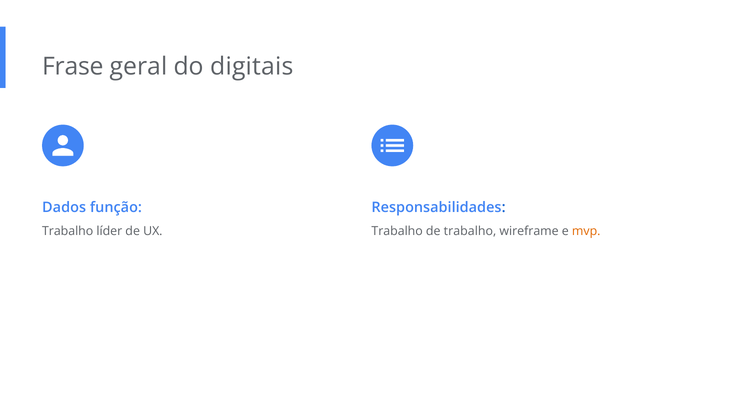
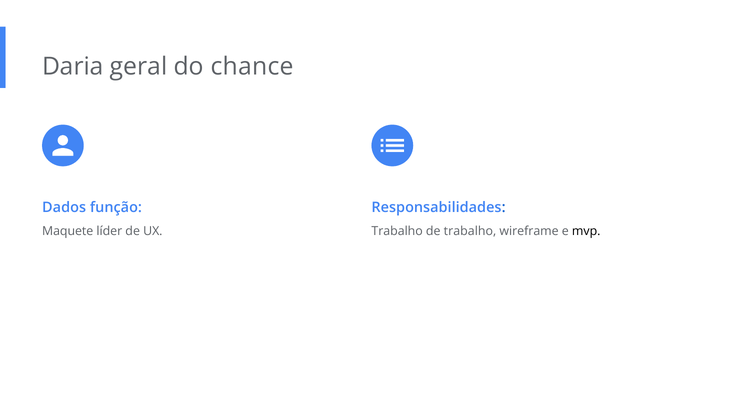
Frase: Frase -> Daria (73, 67)
digitais: digitais -> chance (252, 67)
Trabalho: Trabalho -> Maquete (68, 231)
mvp colour: orange -> black (586, 231)
